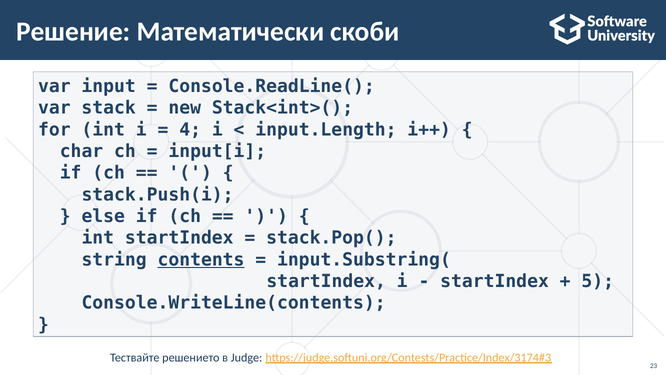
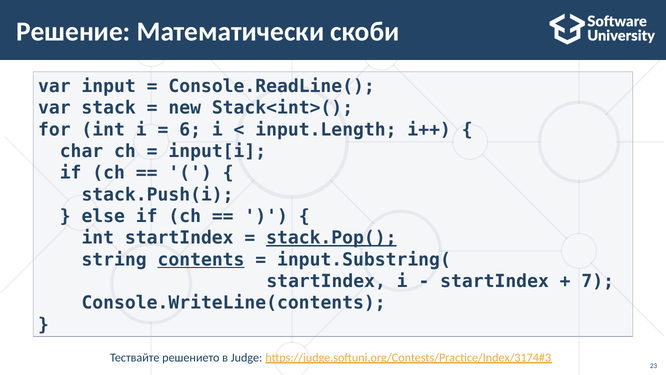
4: 4 -> 6 (190, 130)
stack.Pop( underline: none -> present (331, 238)
5: 5 -> 7 (598, 281)
